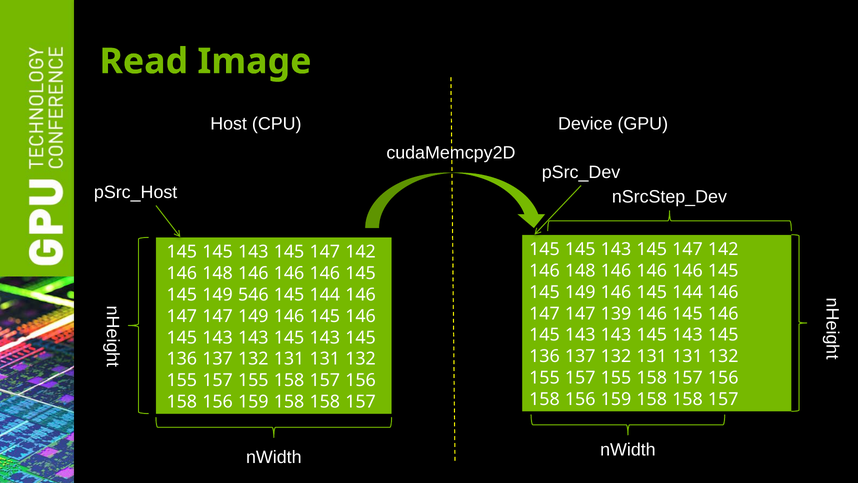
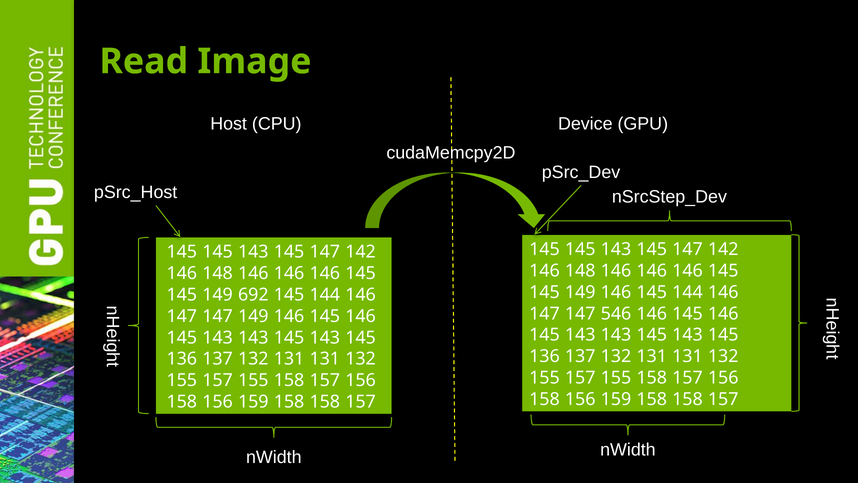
546: 546 -> 692 (253, 294)
139: 139 -> 546 (616, 313)
